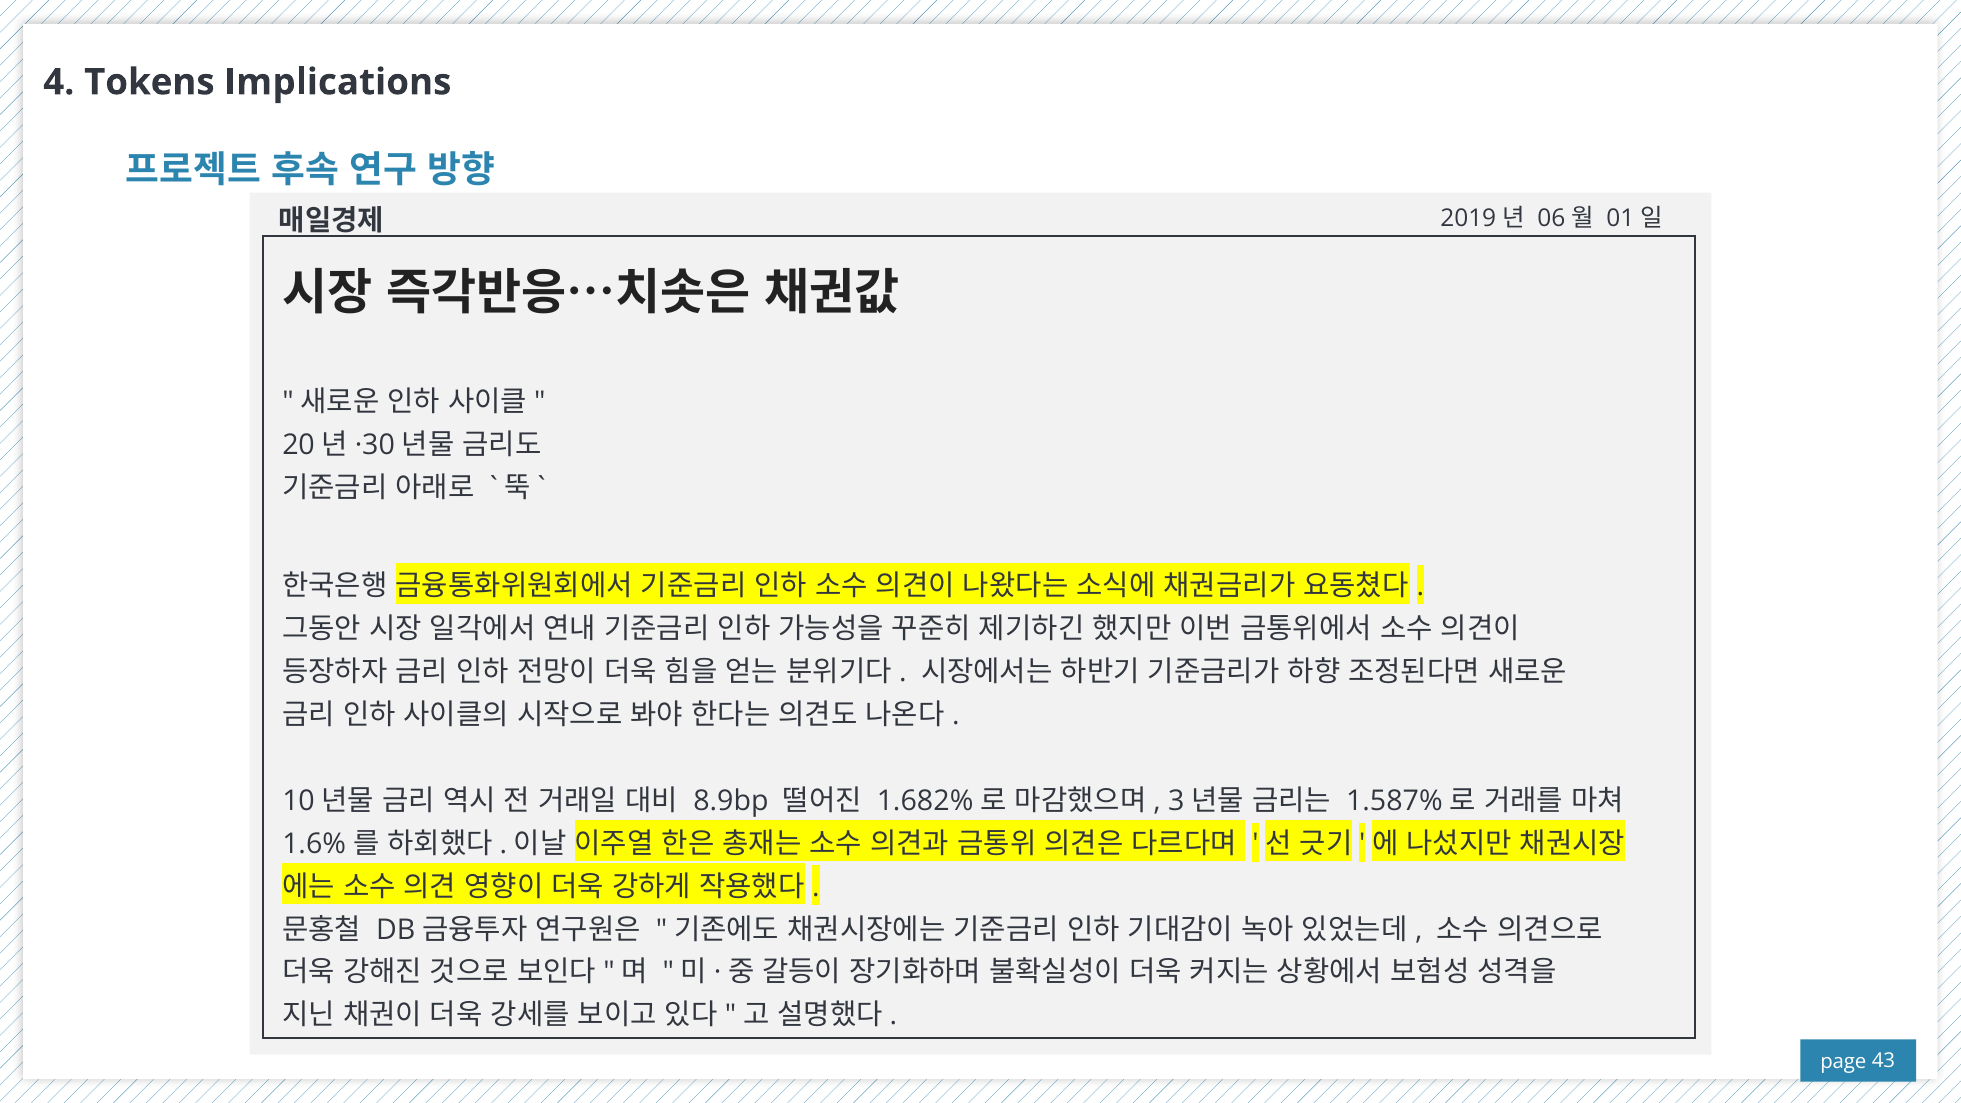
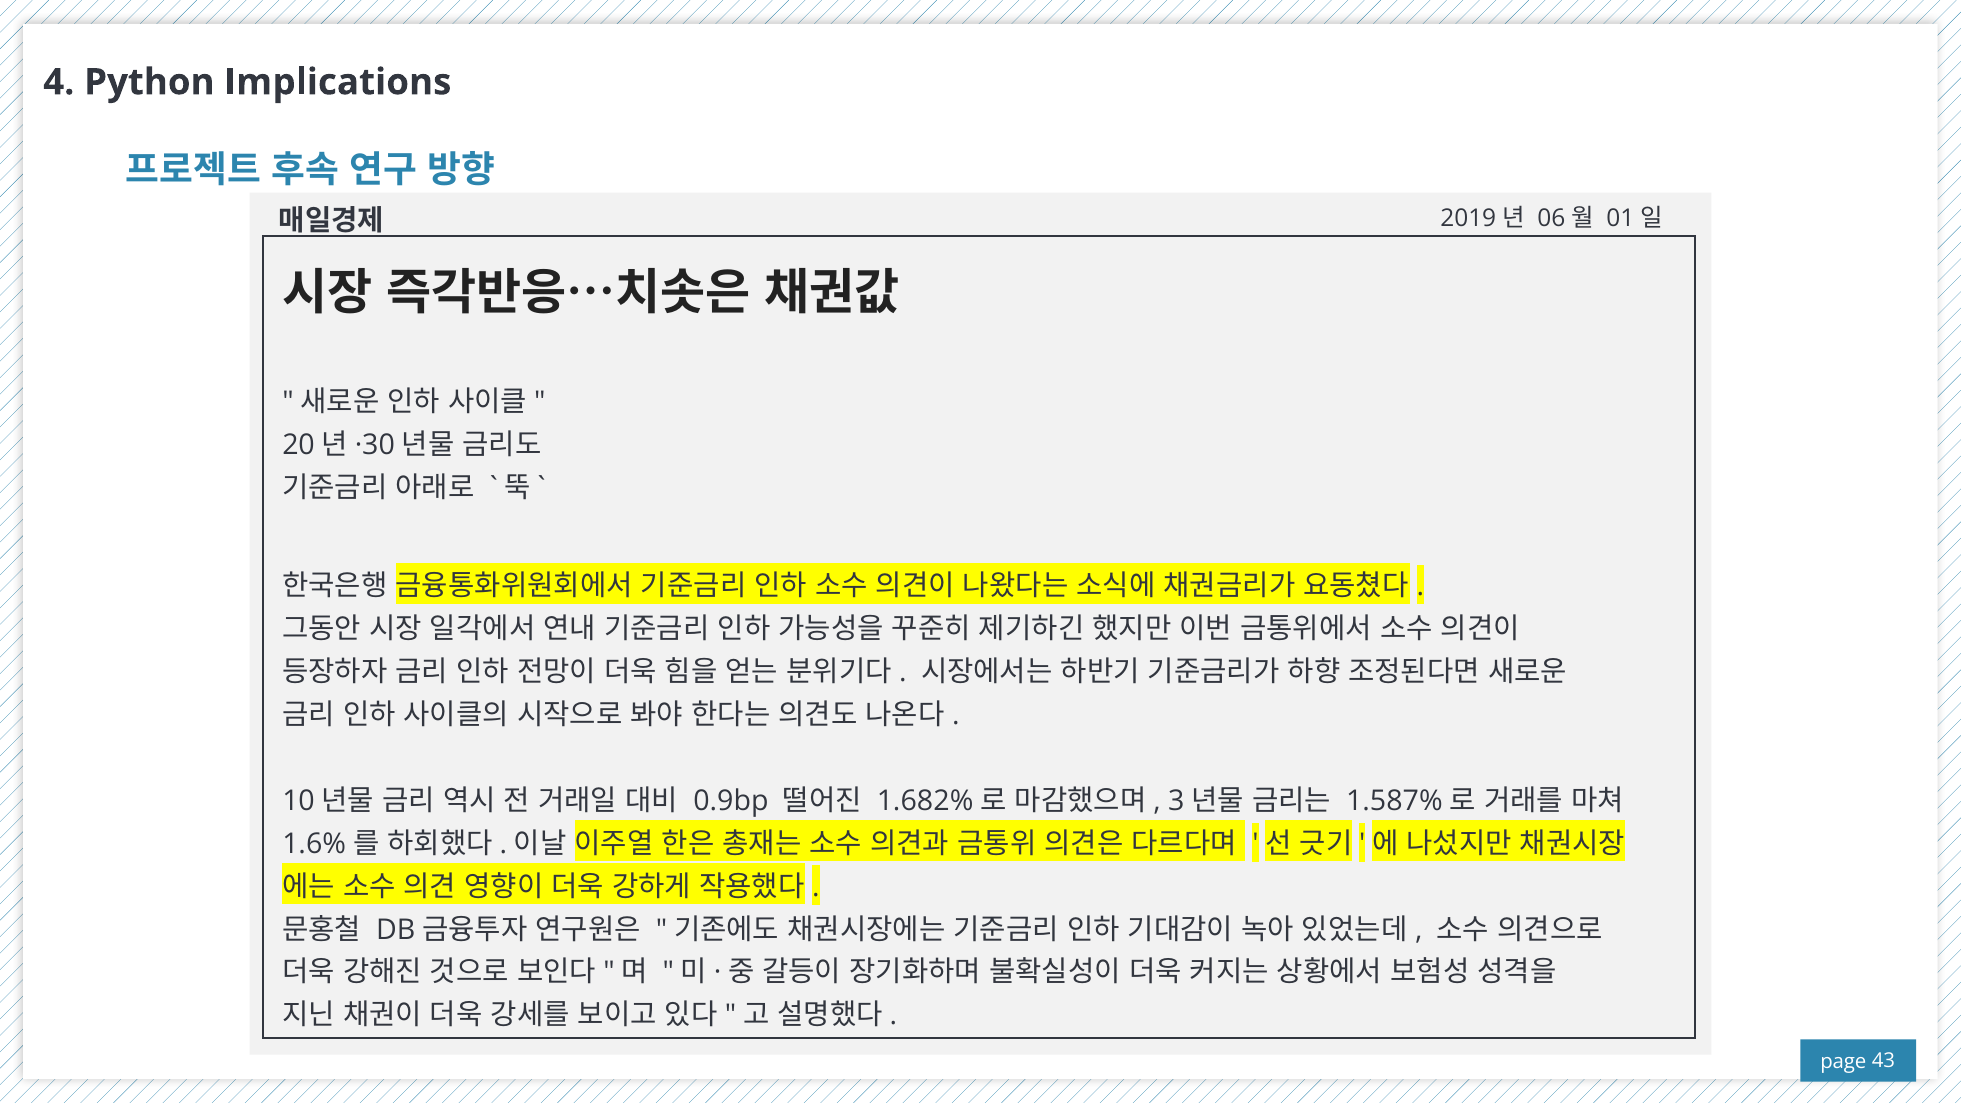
Tokens: Tokens -> Python (149, 82)
8.9bp: 8.9bp -> 0.9bp (731, 801)
